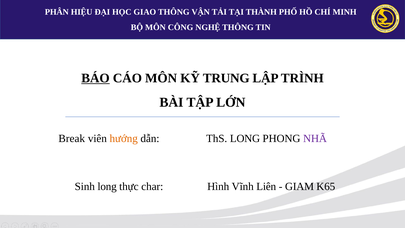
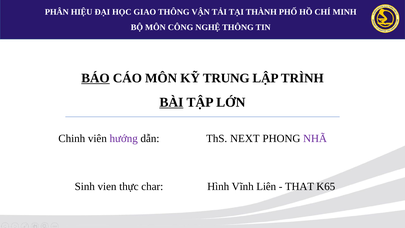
BÀI underline: none -> present (171, 102)
Break: Break -> Chinh (72, 138)
hướng colour: orange -> purple (124, 138)
ThS LONG: LONG -> NEXT (245, 138)
Sinh long: long -> vien (107, 186)
GIAM: GIAM -> THAT (300, 186)
